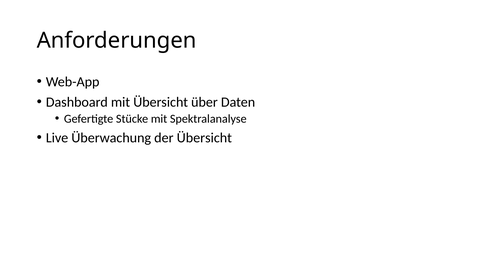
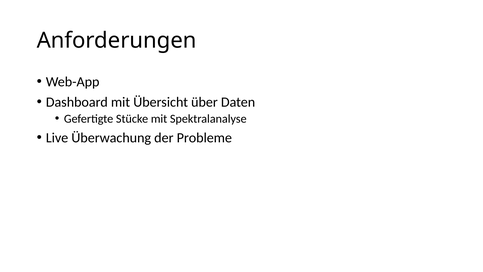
der Übersicht: Übersicht -> Probleme (204, 138)
